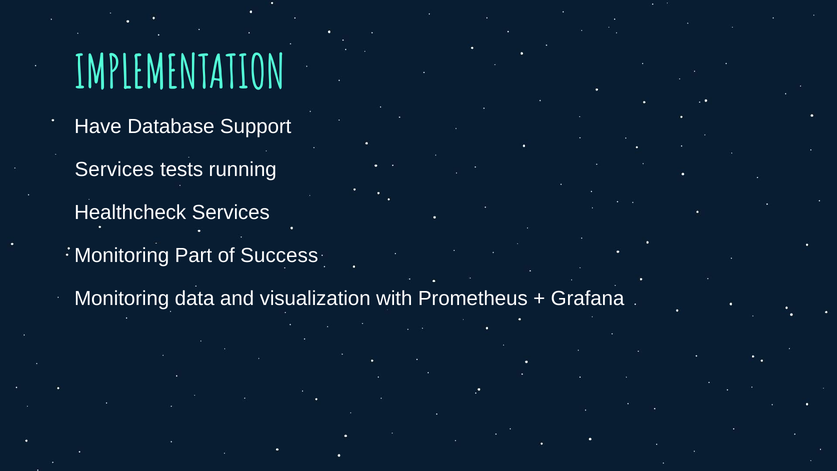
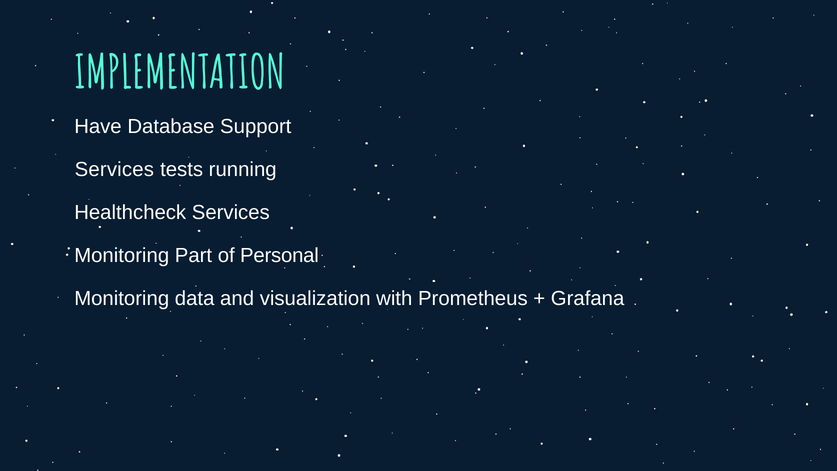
Success: Success -> Personal (279, 255)
